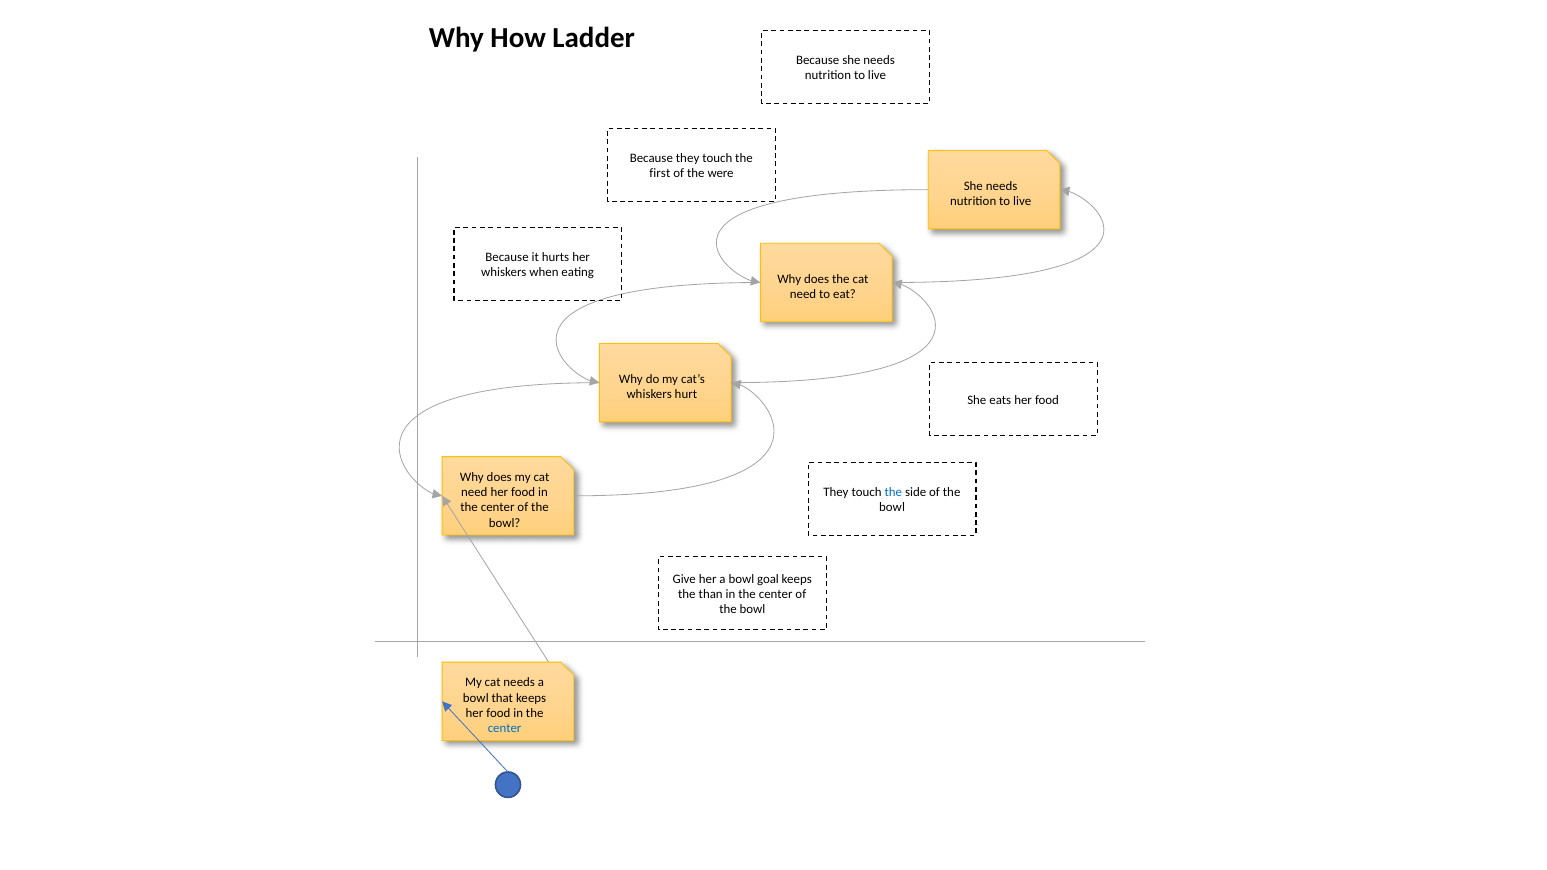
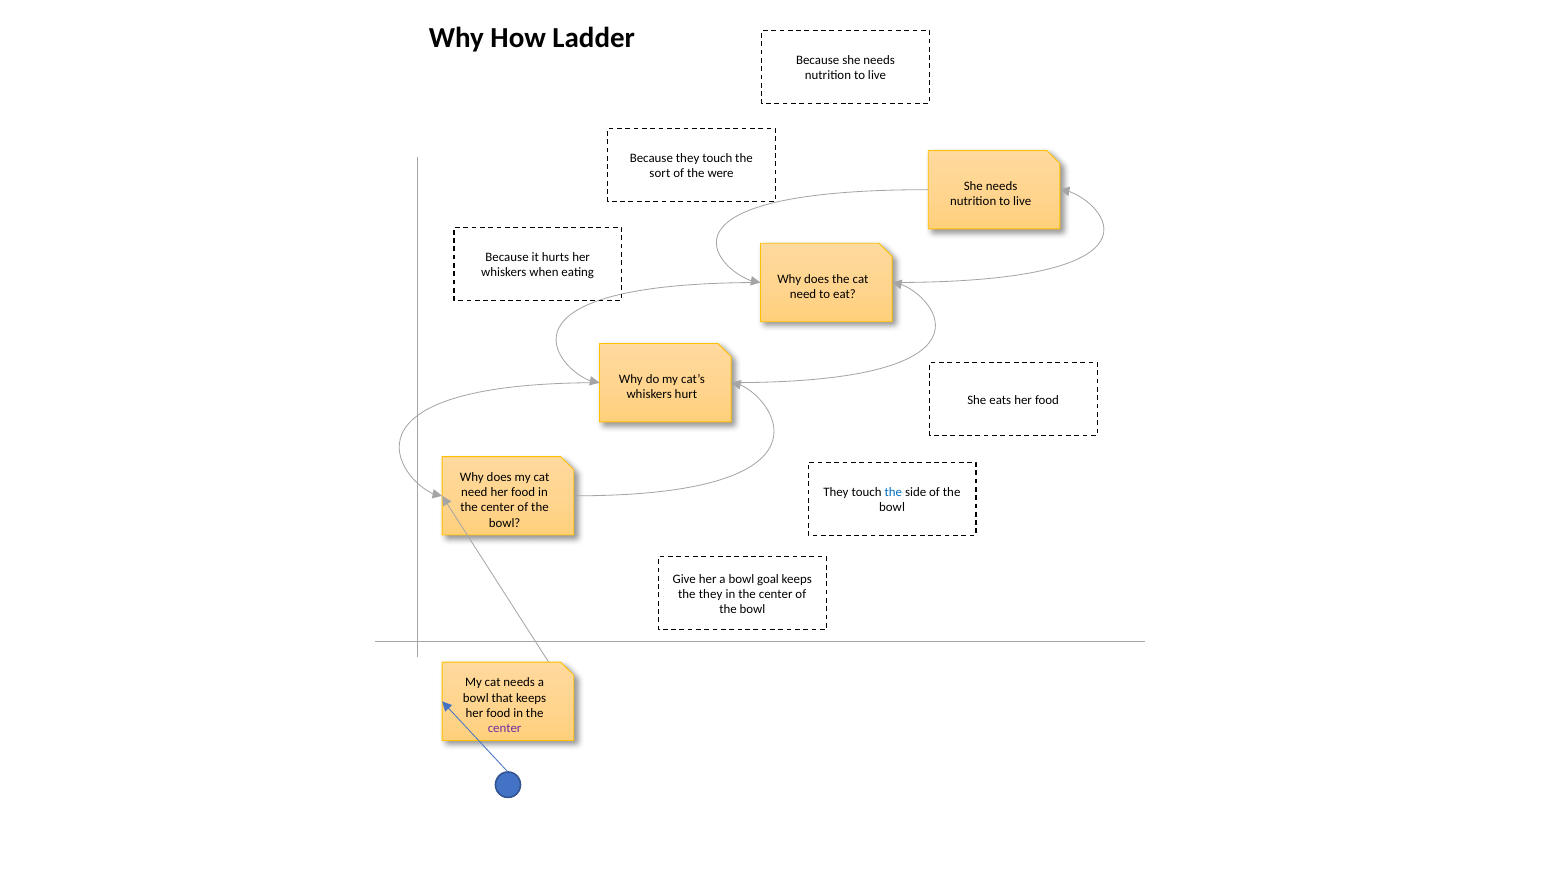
first: first -> sort (660, 174)
the than: than -> they (711, 594)
center colour: blue -> purple (505, 729)
